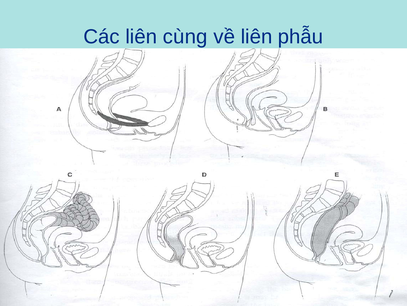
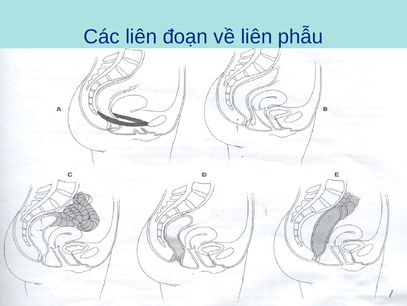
cùng: cùng -> đoạn (185, 37)
